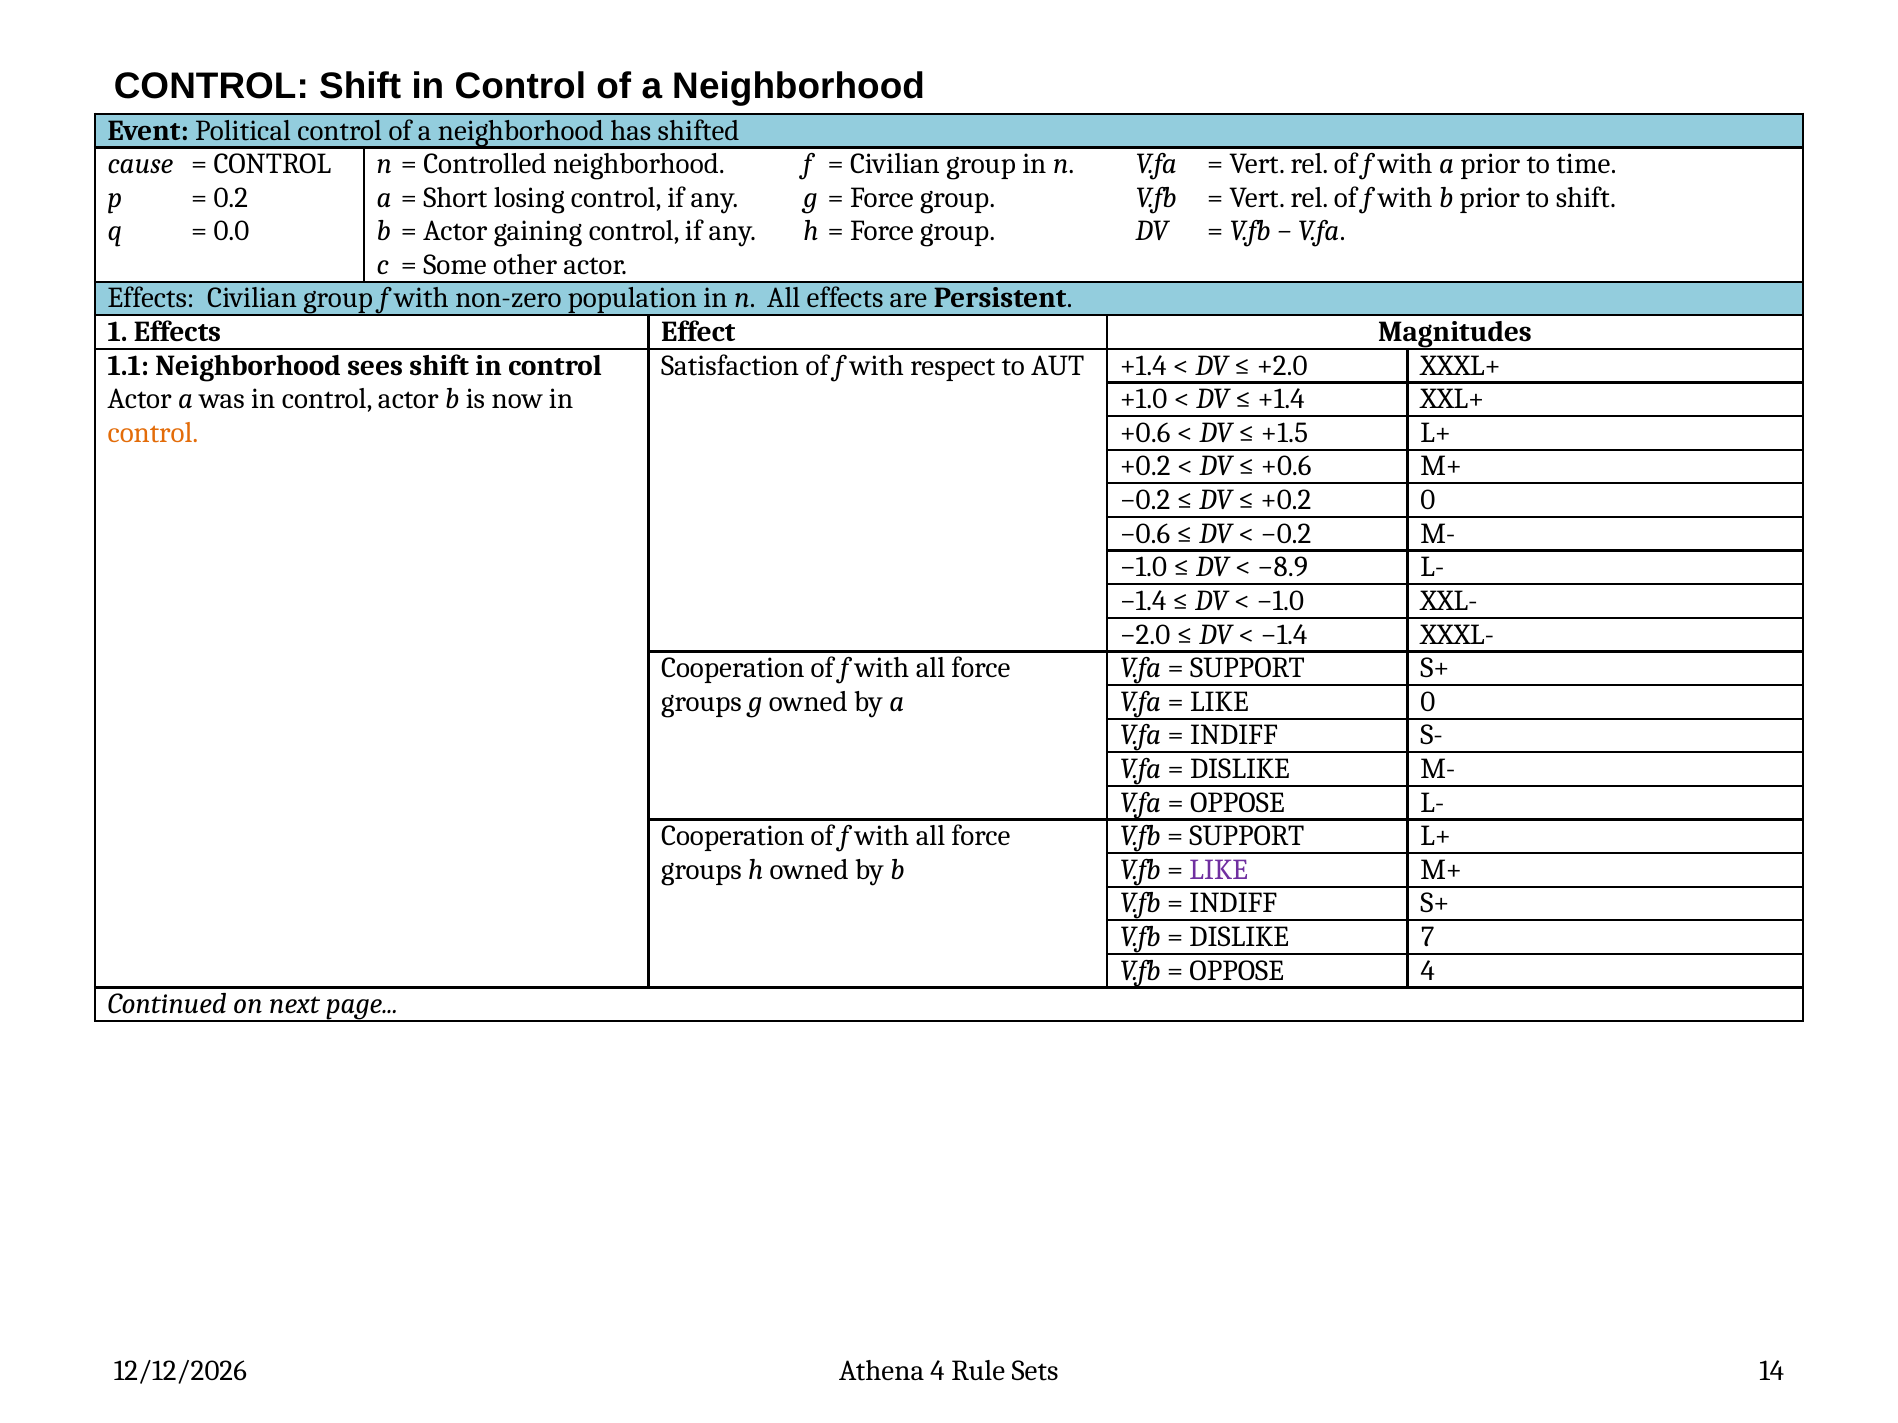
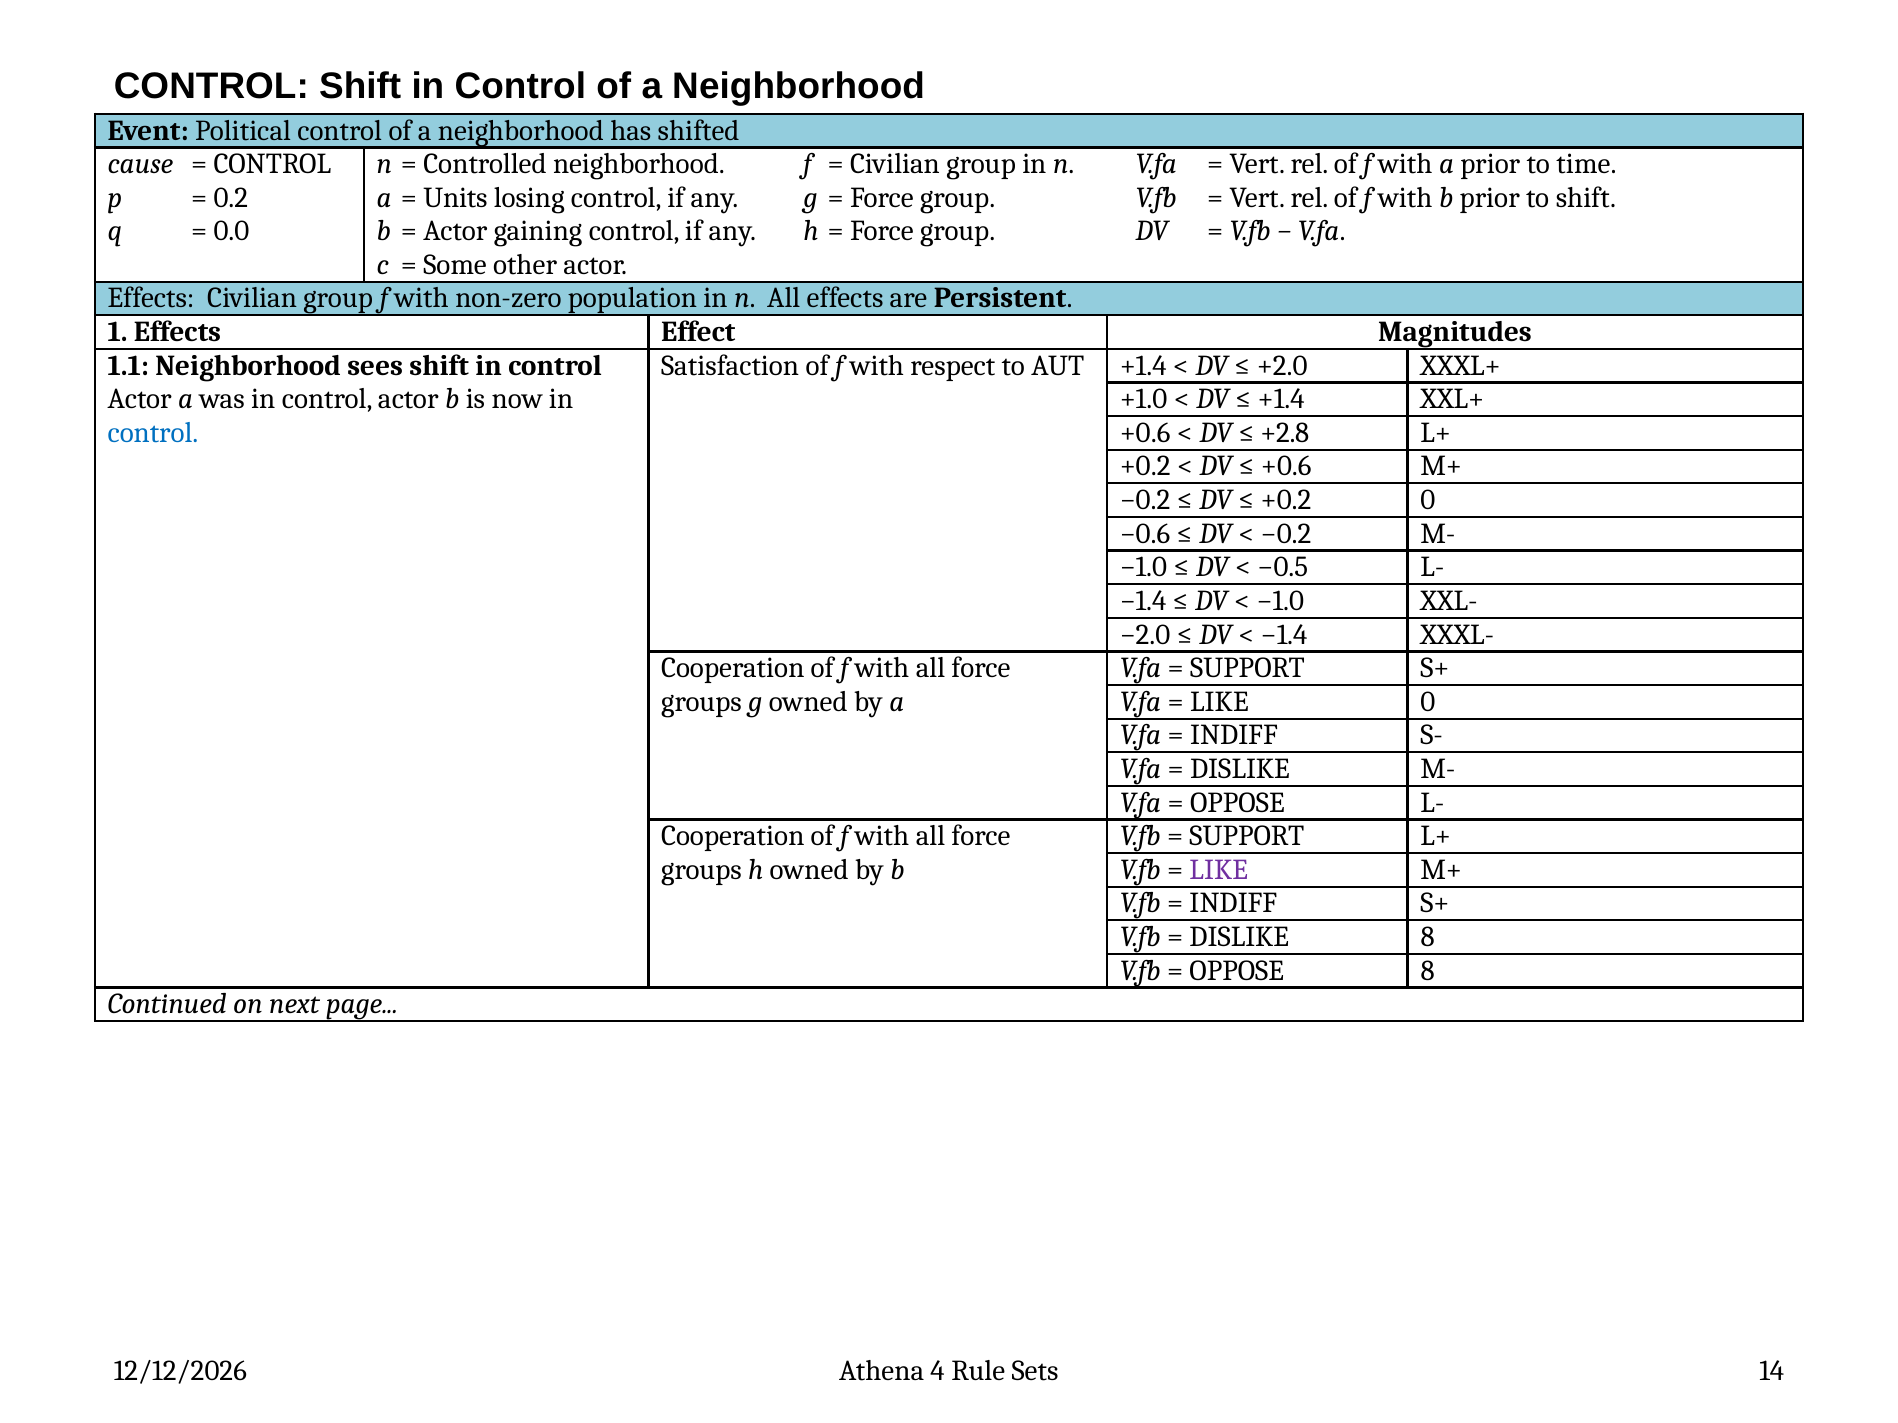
Short: Short -> Units (455, 198)
control colour: orange -> blue (153, 433)
+1.5: +1.5 -> +2.8 (1285, 433)
−8.9: −8.9 -> −0.5 (1283, 567)
DISLIKE 7: 7 -> 8 (1428, 937)
OPPOSE 4: 4 -> 8 (1428, 971)
